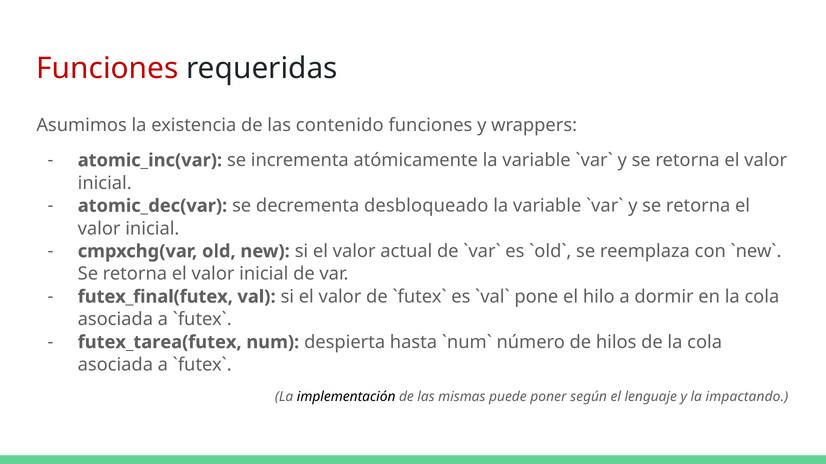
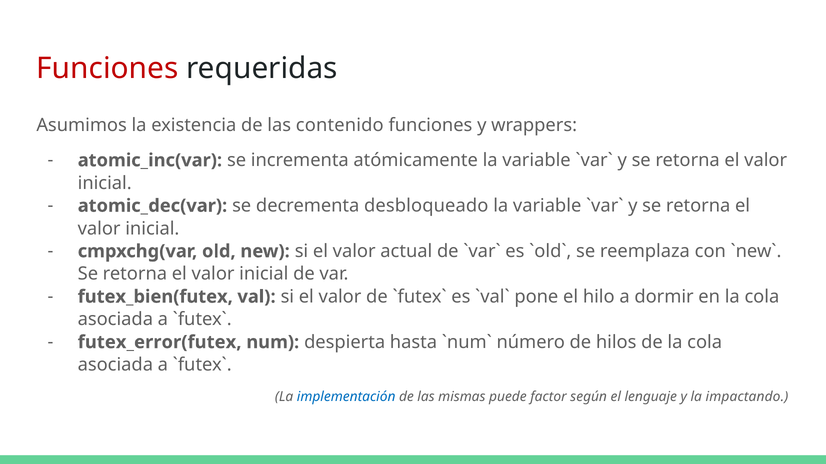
futex_final(futex: futex_final(futex -> futex_bien(futex (155, 297)
futex_tarea(futex: futex_tarea(futex -> futex_error(futex (160, 343)
implementación colour: black -> blue (346, 397)
poner: poner -> factor (548, 397)
